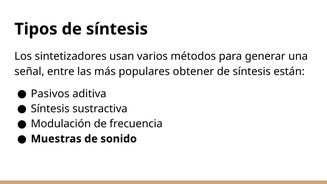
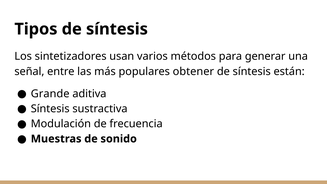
Pasivos: Pasivos -> Grande (50, 94)
